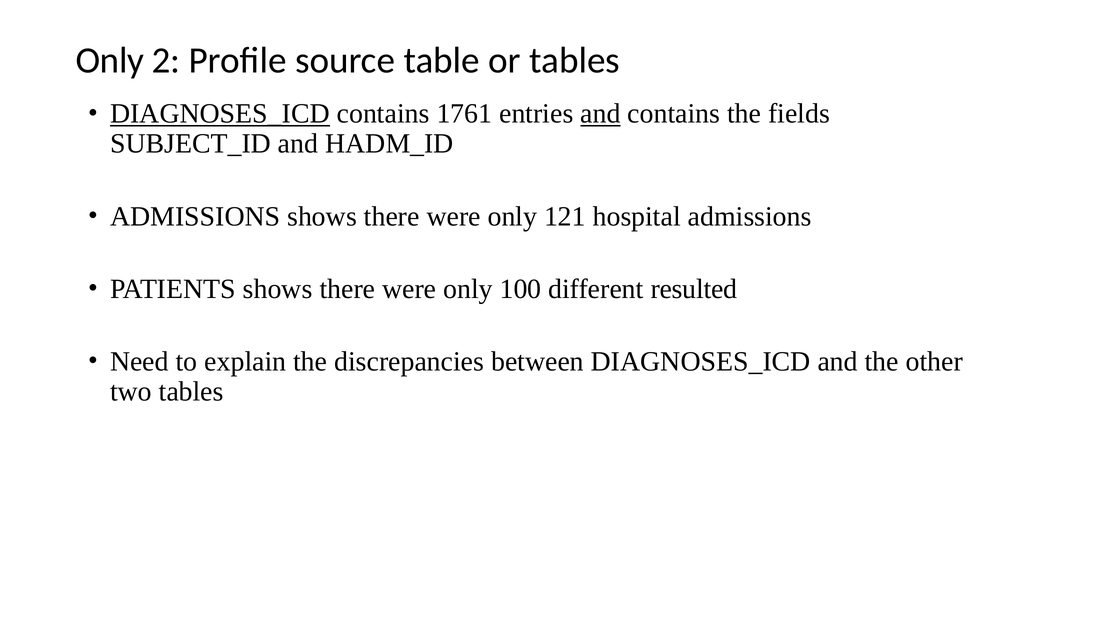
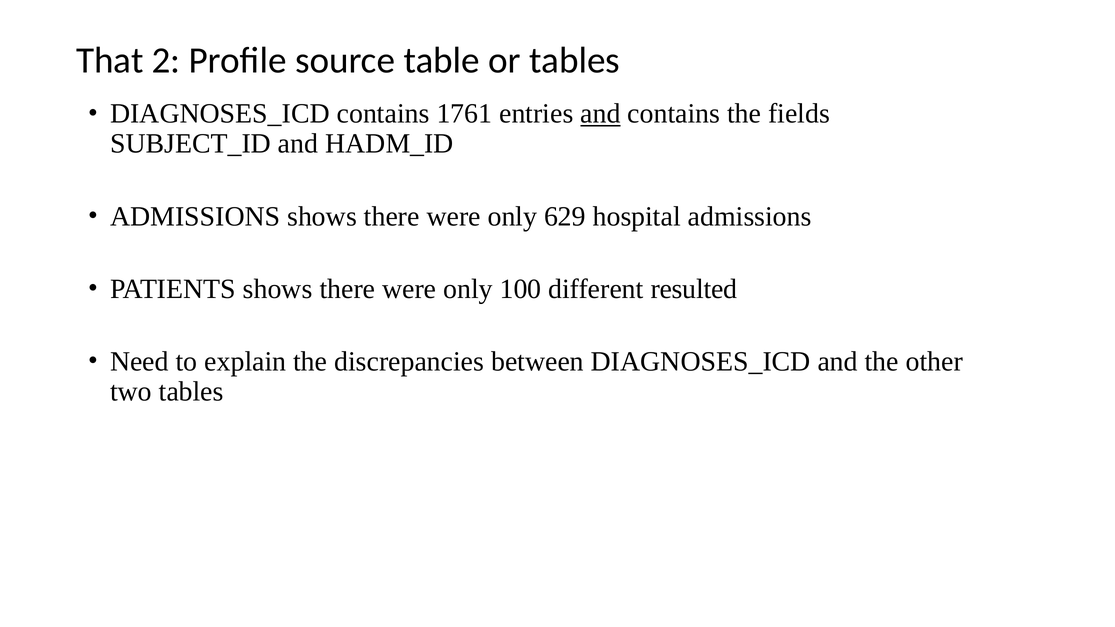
Only: Only -> That (110, 60)
DIAGNOSES_ICD underline: present -> none (220, 114)
121: 121 -> 629 (565, 216)
